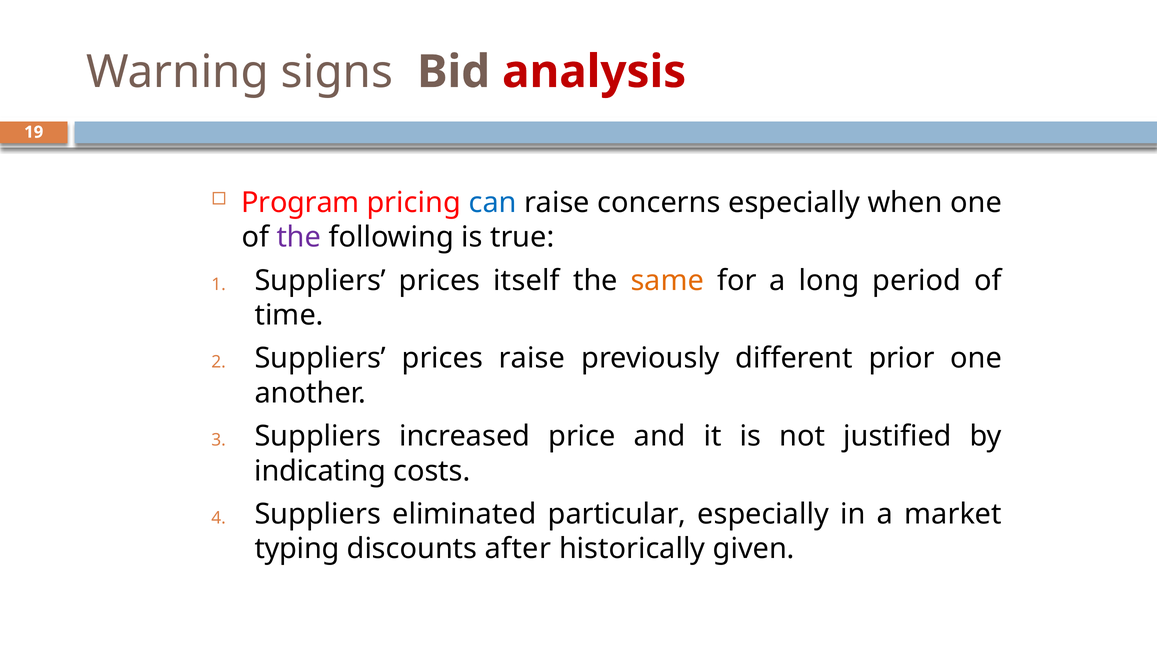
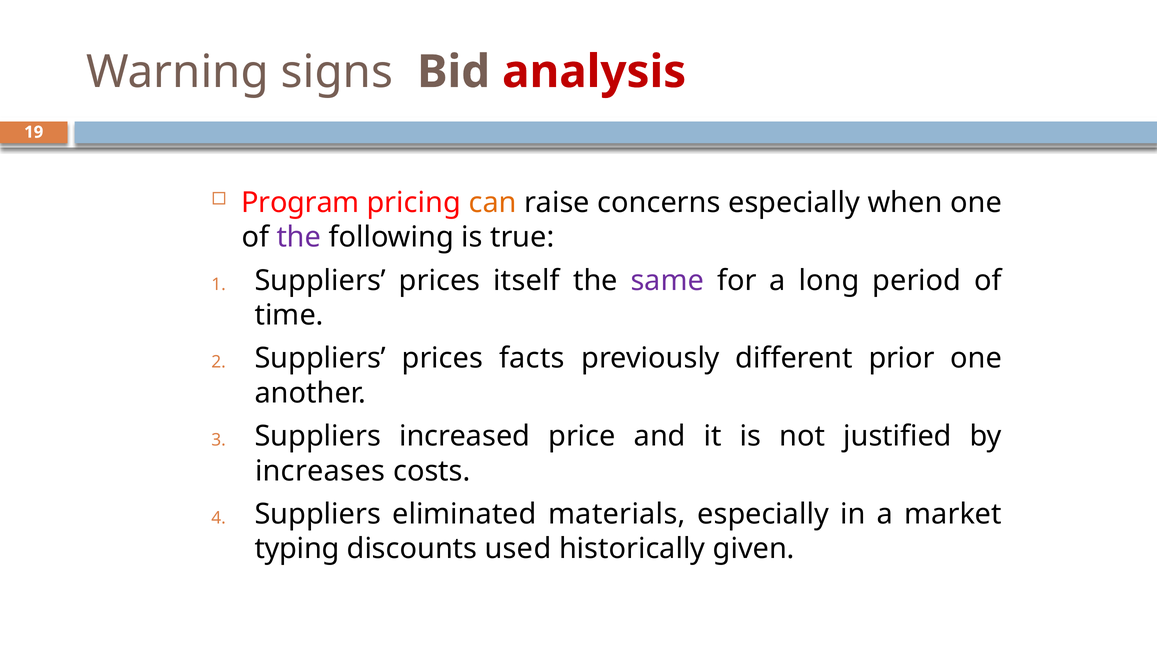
can colour: blue -> orange (493, 203)
same colour: orange -> purple (667, 280)
prices raise: raise -> facts (532, 358)
indicating: indicating -> increases (320, 471)
particular: particular -> materials (617, 514)
after: after -> used (518, 549)
